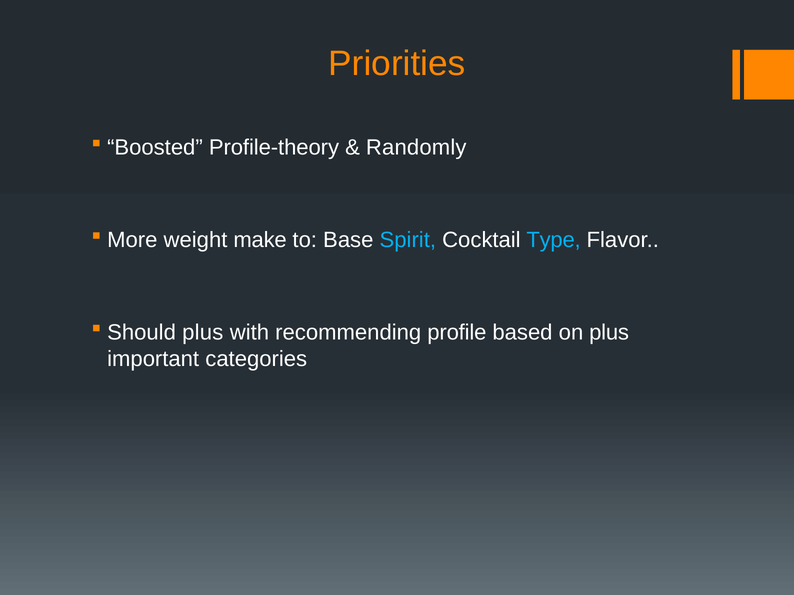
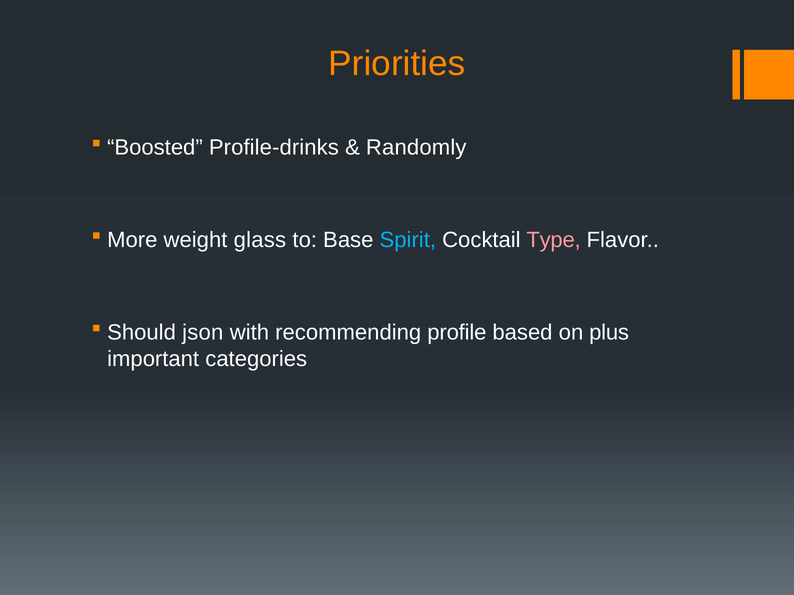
Profile-theory: Profile-theory -> Profile-drinks (274, 148)
make: make -> glass (260, 240)
Type colour: light blue -> pink (554, 240)
Should plus: plus -> json (203, 333)
